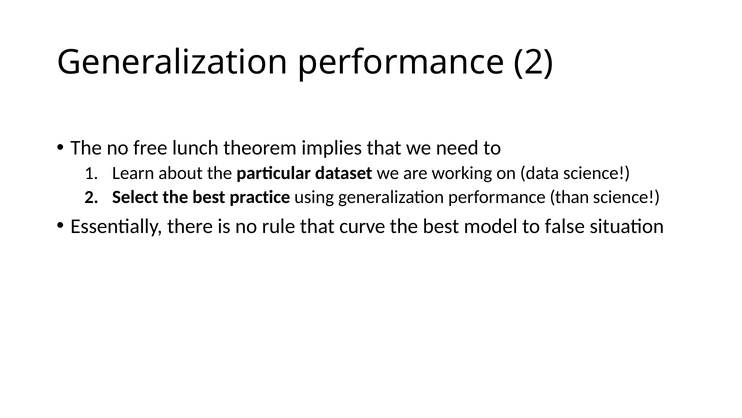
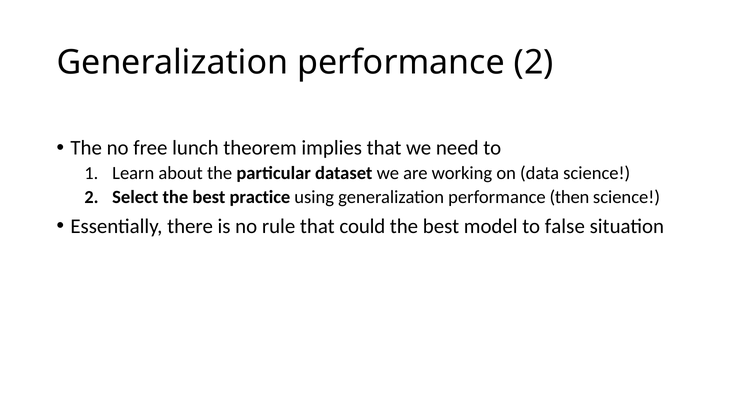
than: than -> then (569, 197)
curve: curve -> could (362, 226)
